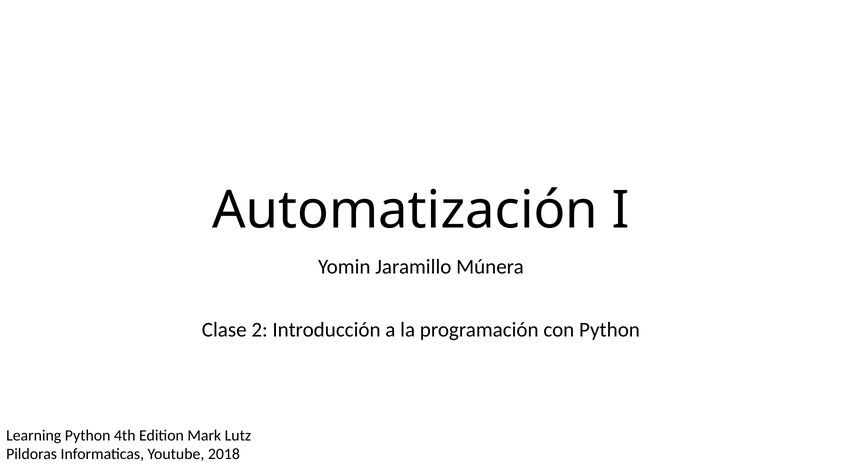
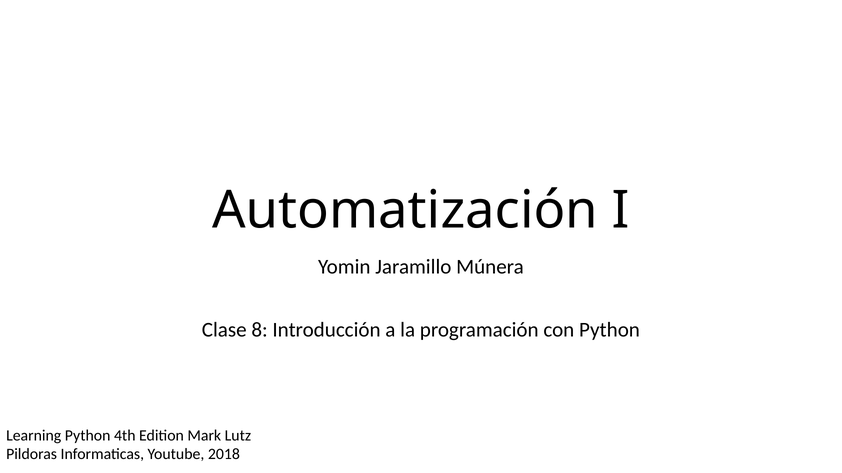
2: 2 -> 8 (260, 330)
